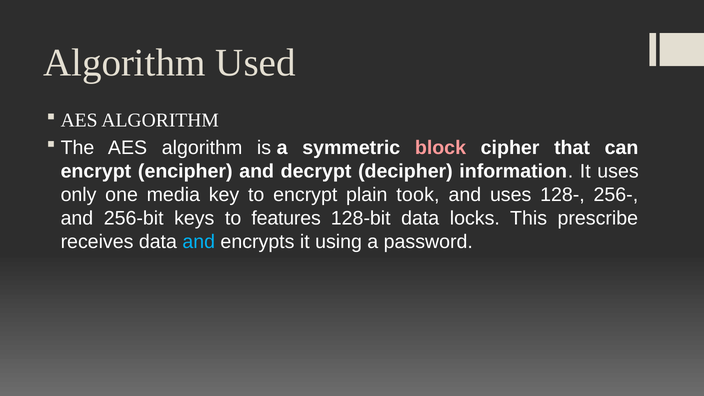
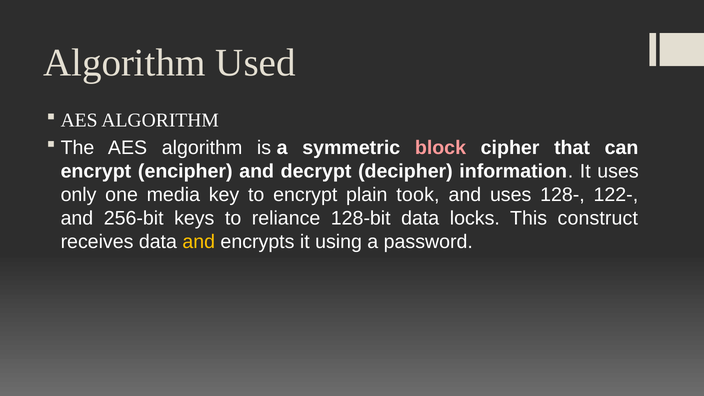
256-: 256- -> 122- (616, 195)
features: features -> reliance (286, 218)
prescribe: prescribe -> construct (598, 218)
and colour: light blue -> yellow (199, 242)
